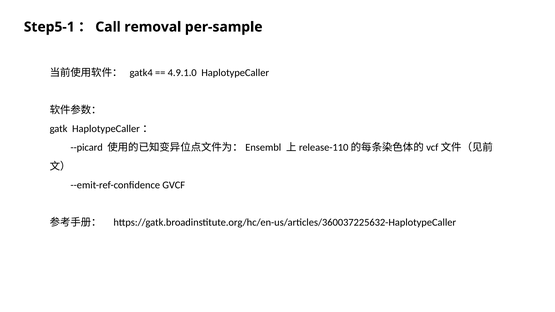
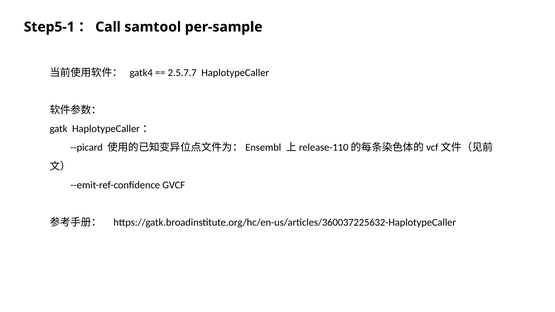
removal: removal -> samtool (153, 27)
4.9.1.0: 4.9.1.0 -> 2.5.7.7 (182, 73)
